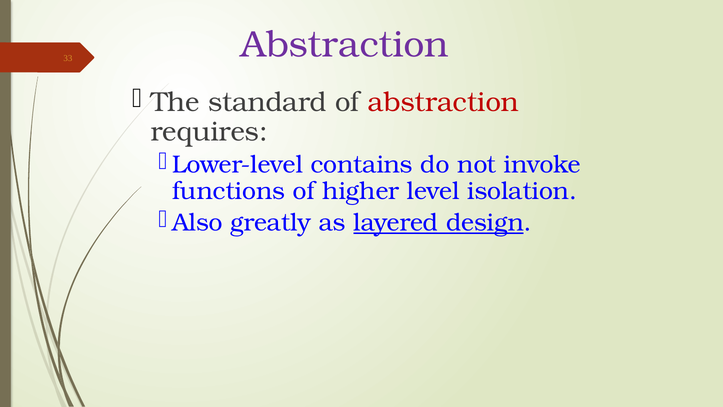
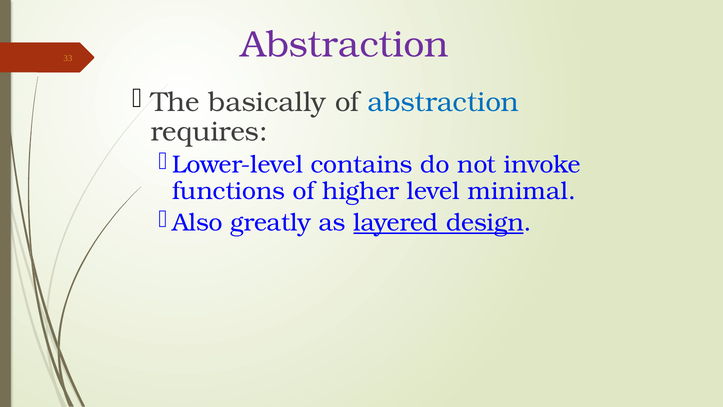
standard: standard -> basically (267, 102)
abstraction colour: red -> blue (443, 102)
isolation: isolation -> minimal (522, 191)
